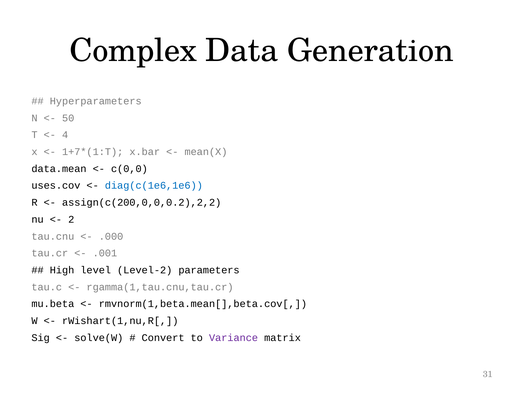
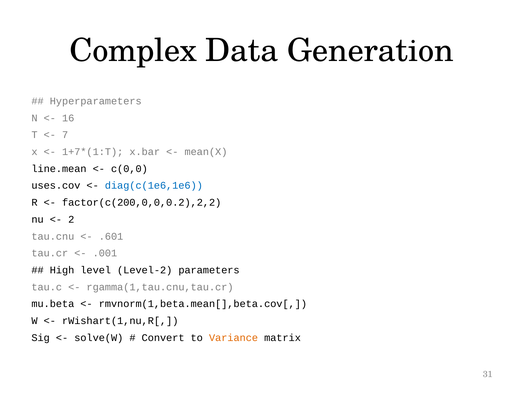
50: 50 -> 16 (68, 118)
4: 4 -> 7 (65, 135)
data.mean: data.mean -> line.mean (59, 169)
assign(c(200,0,0,0.2),2,2: assign(c(200,0,0,0.2),2,2 -> factor(c(200,0,0,0.2),2,2 (142, 203)
.000: .000 -> .601 (111, 236)
Variance colour: purple -> orange (234, 338)
